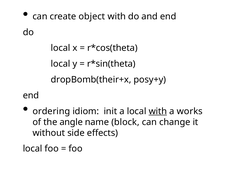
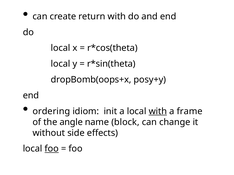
object: object -> return (92, 16)
dropBomb(their+x: dropBomb(their+x -> dropBomb(oops+x (91, 80)
works: works -> frame (190, 112)
foo underline: none -> present (52, 149)
